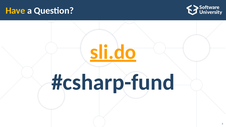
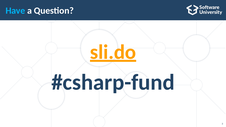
Have colour: yellow -> light blue (15, 11)
